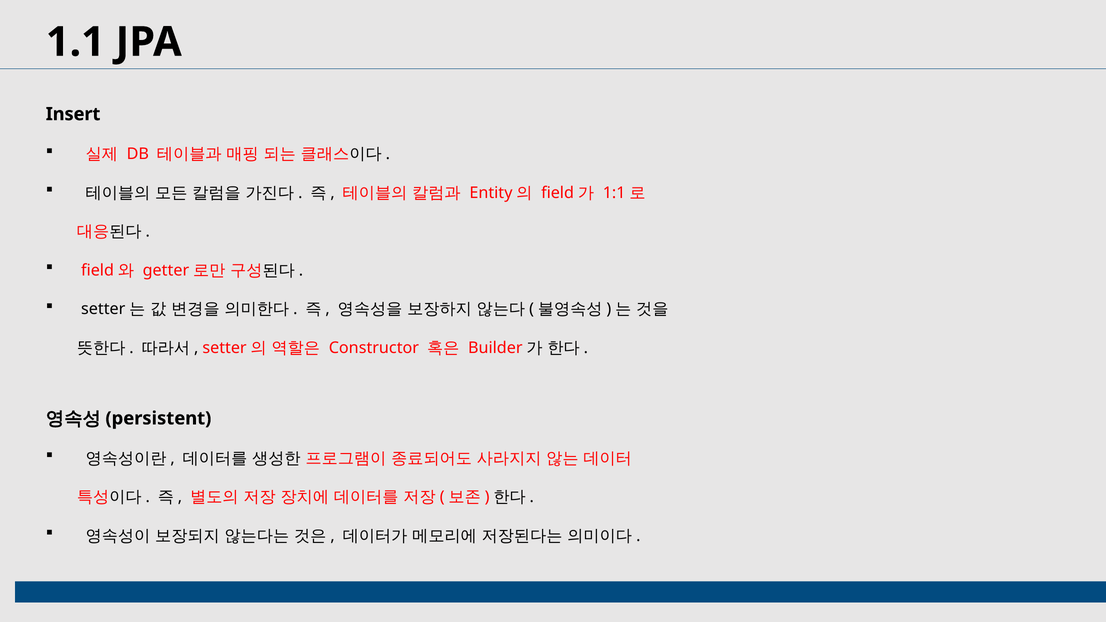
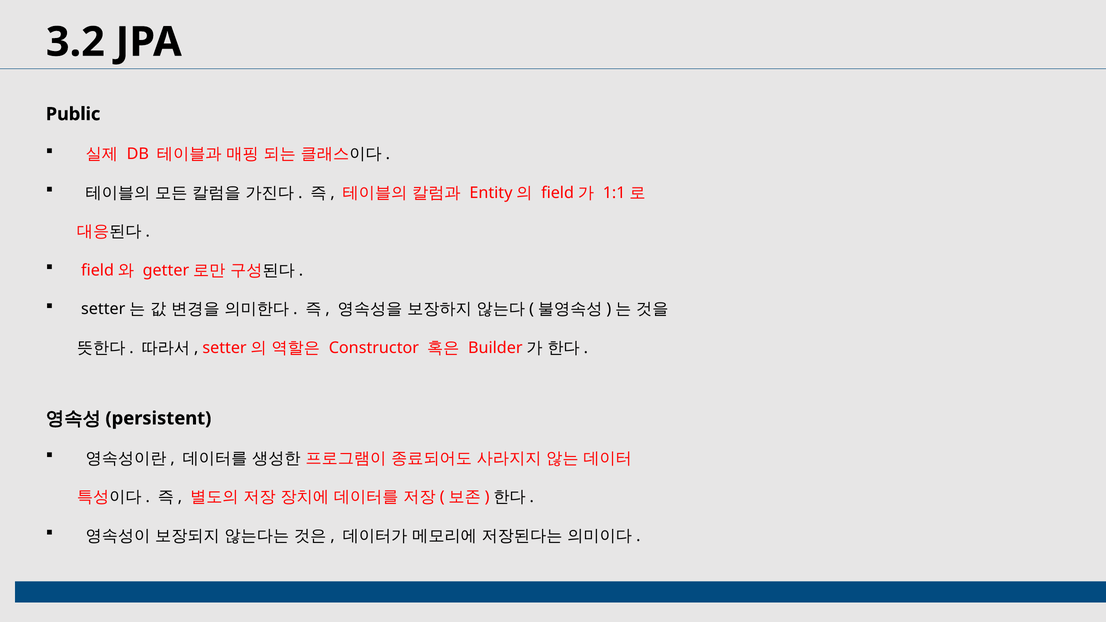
1.1: 1.1 -> 3.2 (75, 42)
Insert: Insert -> Public (73, 114)
